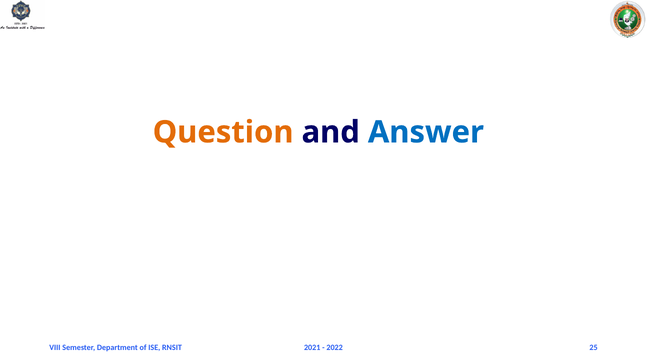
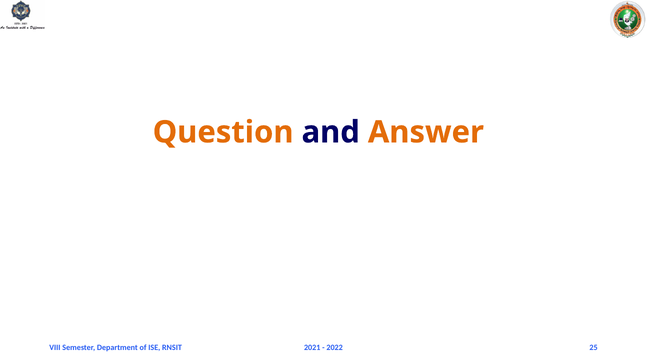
Answer colour: blue -> orange (426, 132)
